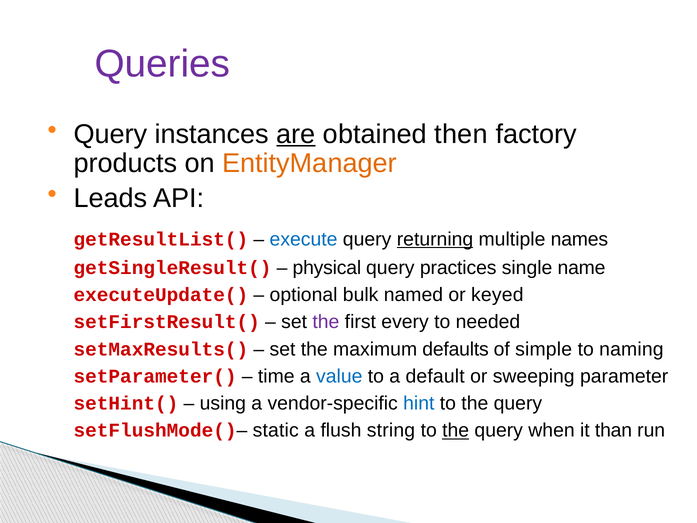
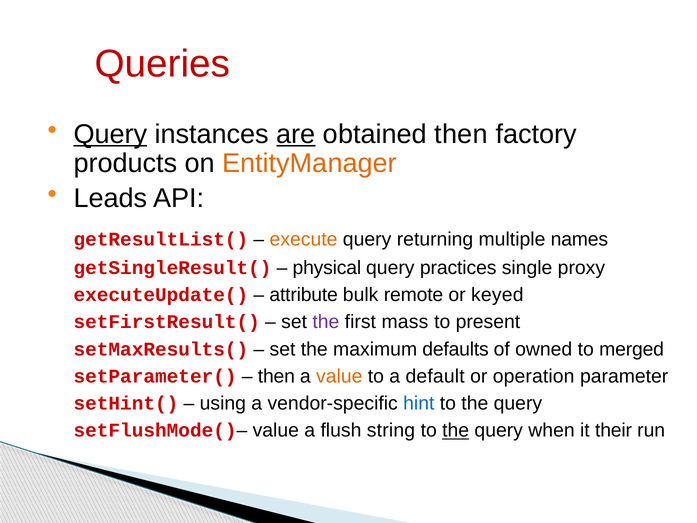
Queries colour: purple -> red (162, 64)
Query underline: none -> present (110, 134)
execute colour: blue -> orange (304, 239)
returning underline: present -> none (435, 239)
name: name -> proxy (581, 268)
optional: optional -> attribute (304, 295)
named: named -> remote (414, 295)
every: every -> mass (405, 322)
needed: needed -> present (488, 322)
simple: simple -> owned (544, 349)
naming: naming -> merged (632, 349)
time: time -> then (276, 376)
value colour: blue -> orange (339, 376)
sweeping: sweeping -> operation (534, 376)
setFlushMode()– static: static -> value (276, 430)
than: than -> their (614, 430)
